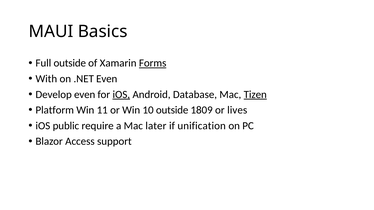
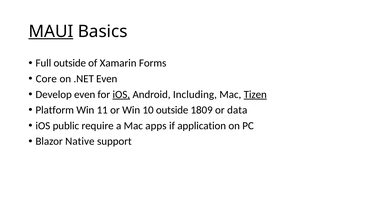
MAUI underline: none -> present (51, 31)
Forms underline: present -> none (153, 63)
With: With -> Core (46, 79)
Database: Database -> Including (195, 95)
lives: lives -> data (237, 110)
later: later -> apps (156, 126)
unification: unification -> application (202, 126)
Access: Access -> Native (80, 142)
